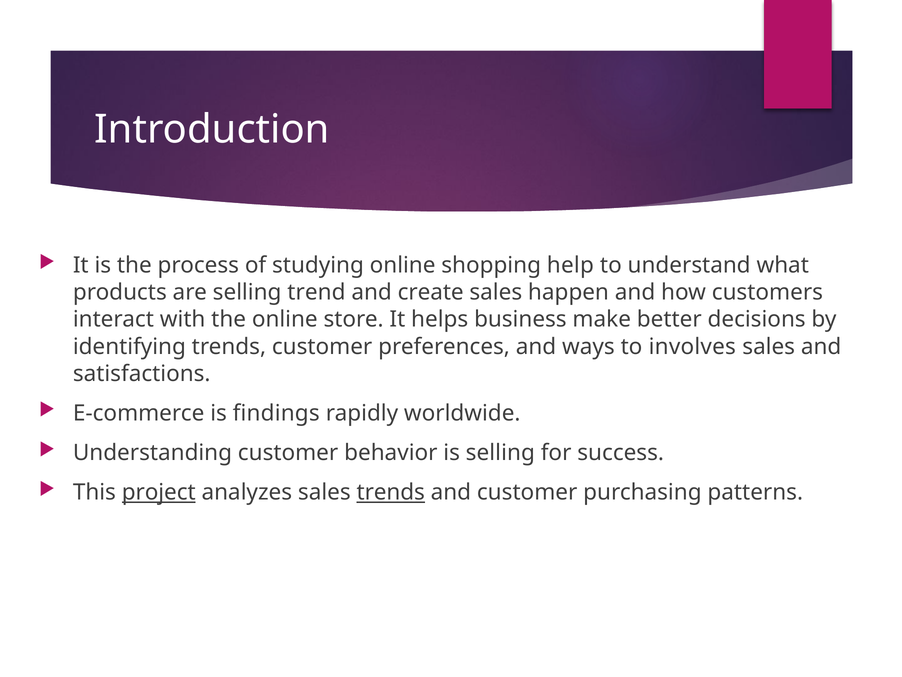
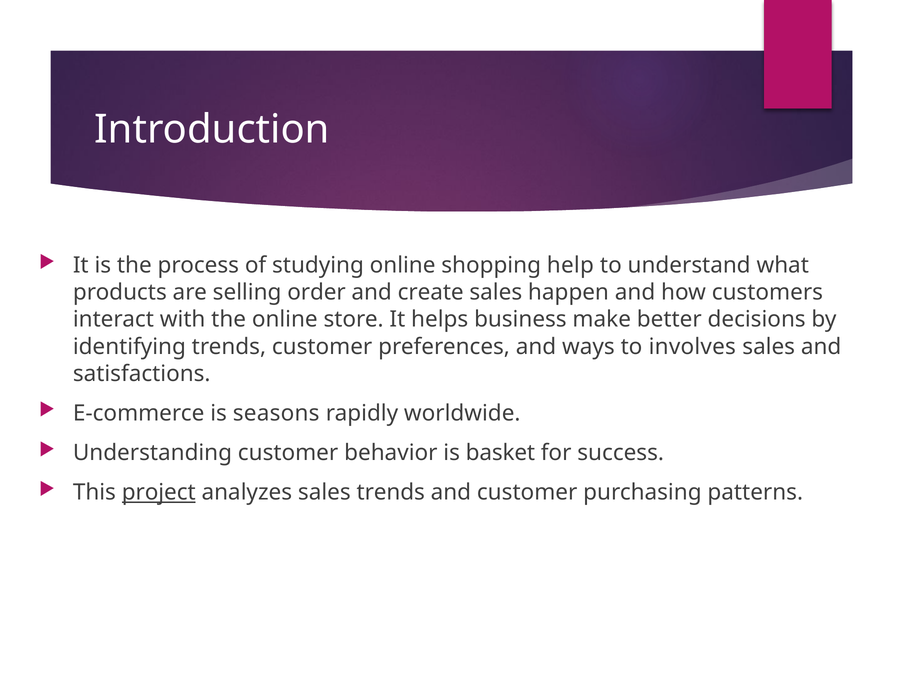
trend: trend -> order (317, 292)
findings: findings -> seasons (276, 413)
is selling: selling -> basket (500, 453)
trends underline: present -> none (391, 492)
